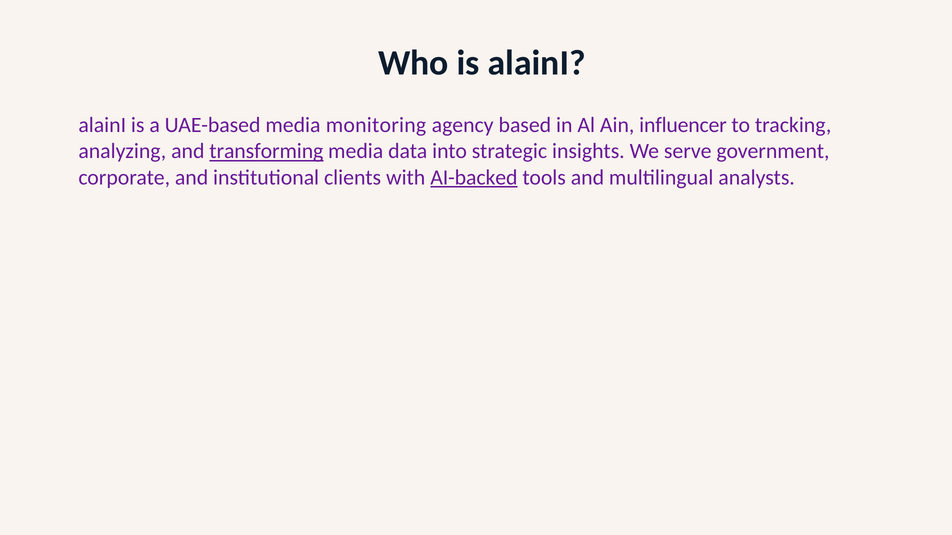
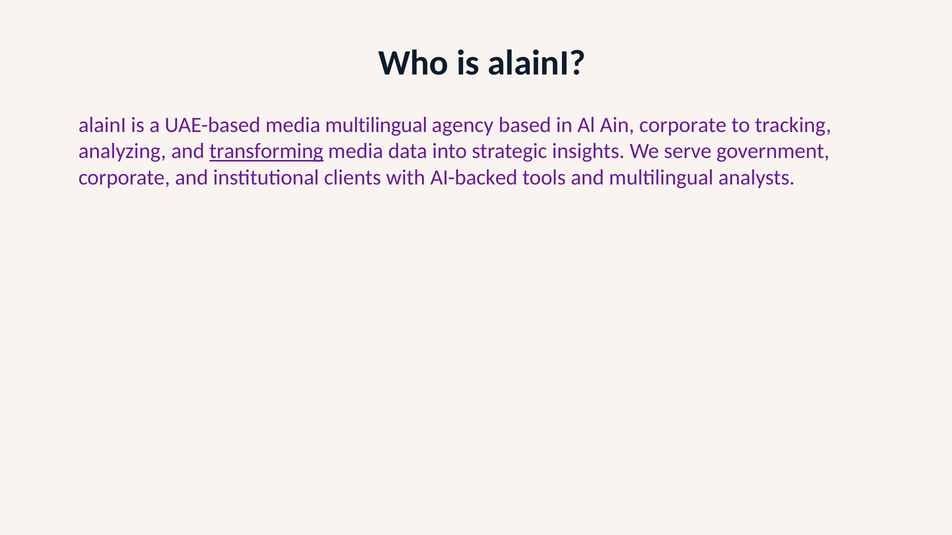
media monitoring: monitoring -> multilingual (376, 125)
Ain influencer: influencer -> corporate (683, 125)
AI-backed underline: present -> none (474, 178)
